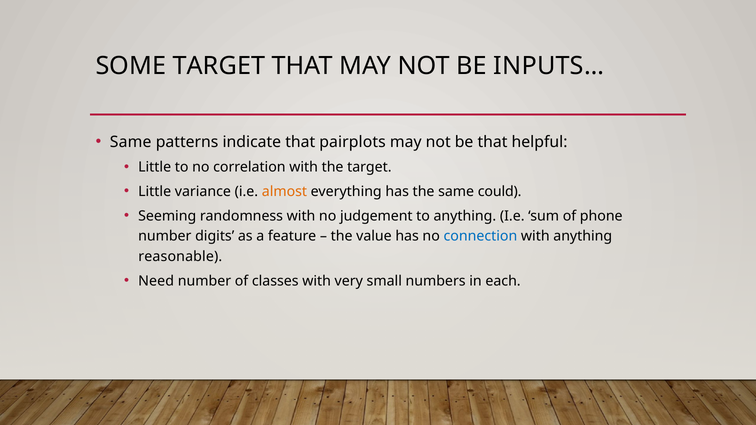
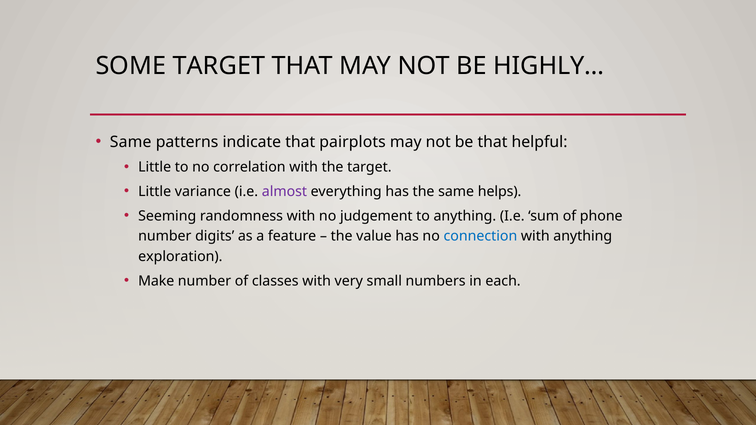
INPUTS…: INPUTS… -> HIGHLY… (549, 66)
almost colour: orange -> purple (284, 192)
could: could -> helps (500, 192)
reasonable: reasonable -> exploration (180, 257)
Need: Need -> Make (156, 281)
